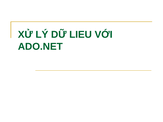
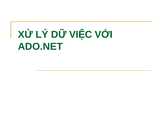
LIEU: LIEU -> VIỆC (81, 35)
